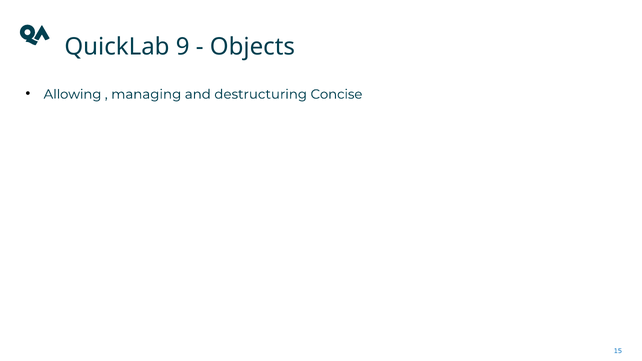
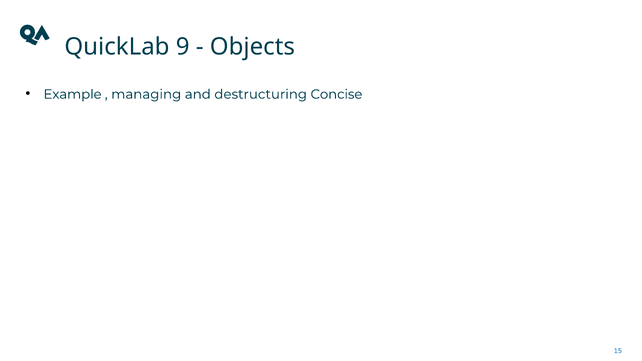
Allowing: Allowing -> Example (73, 94)
